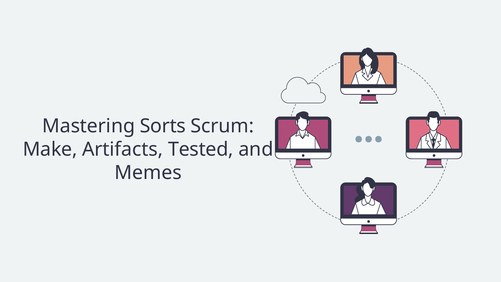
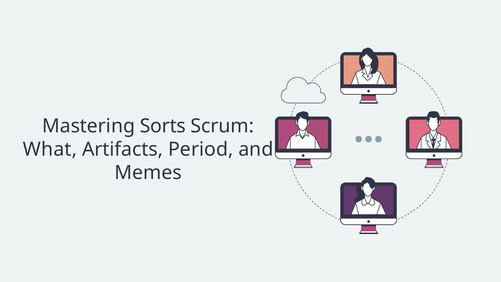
Make: Make -> What (50, 149)
Tested: Tested -> Period (201, 149)
